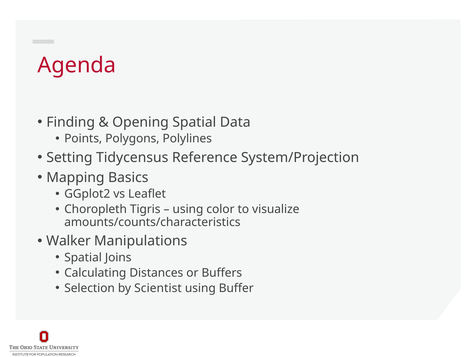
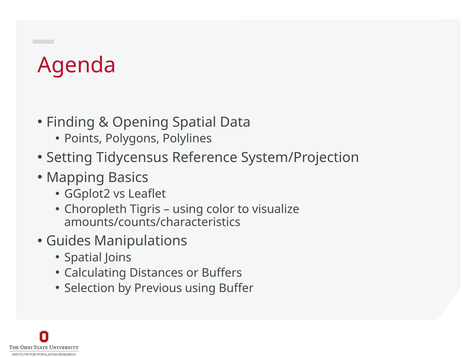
Walker: Walker -> Guides (69, 241)
Scientist: Scientist -> Previous (158, 288)
